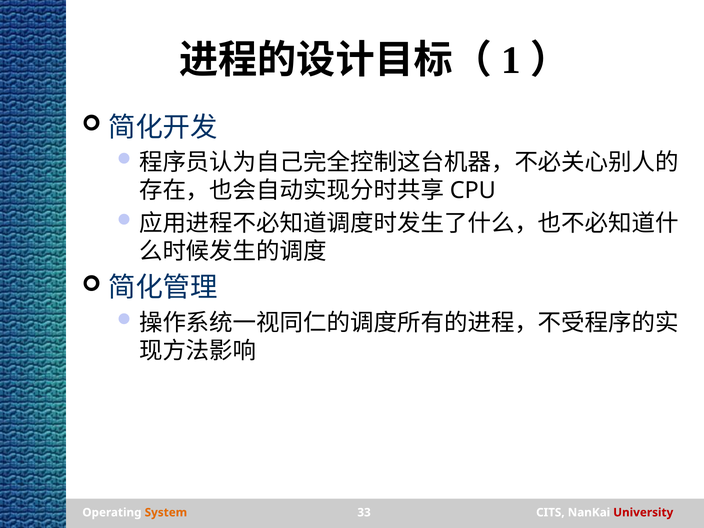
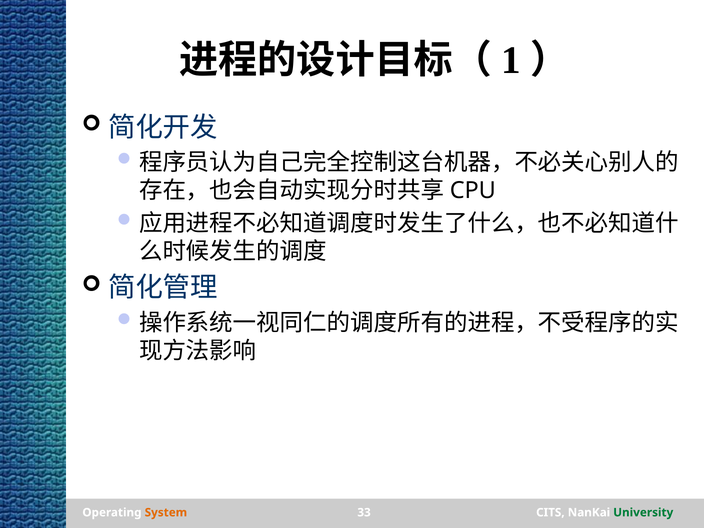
University colour: red -> green (643, 512)
